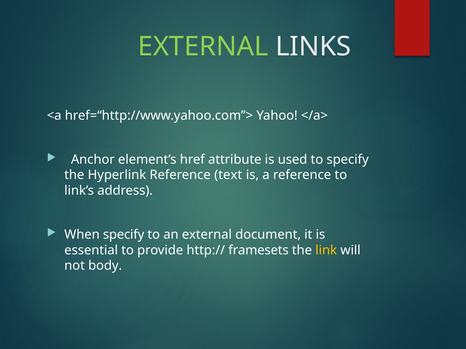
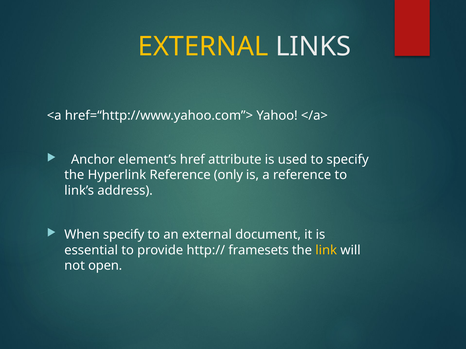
EXTERNAL colour: light green -> yellow (203, 47)
text: text -> only (228, 175)
body: body -> open (105, 266)
